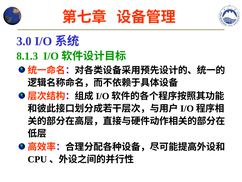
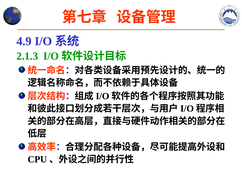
3.0: 3.0 -> 4.9 (24, 41)
8.1.3: 8.1.3 -> 2.1.3 (27, 56)
